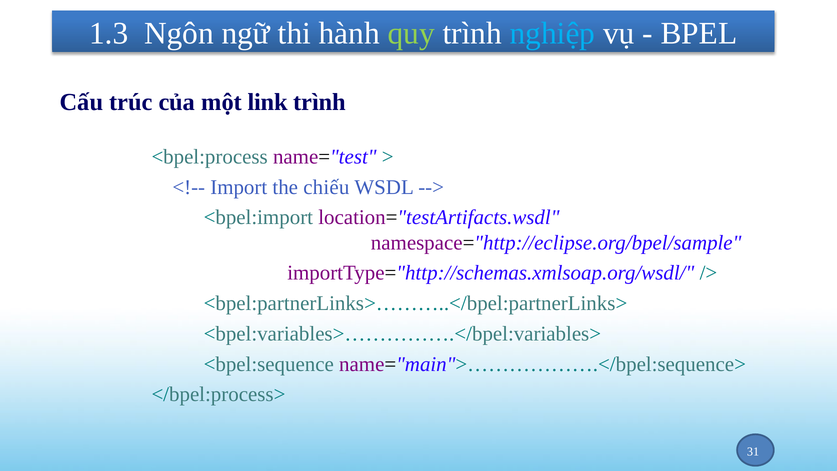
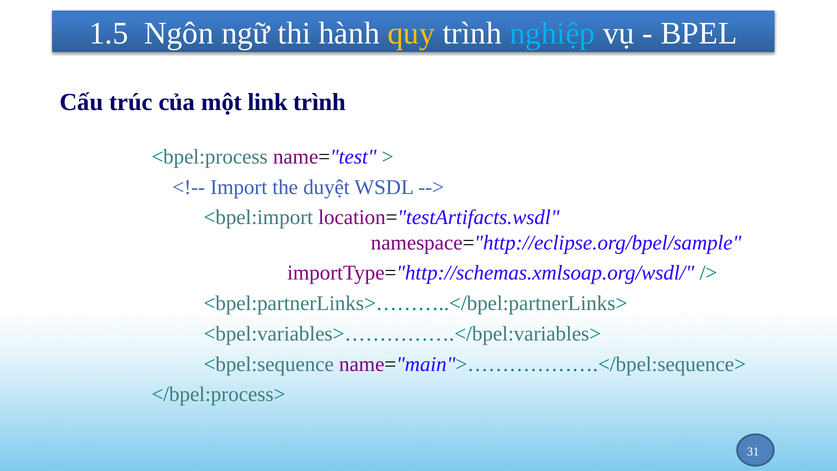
1.3: 1.3 -> 1.5 (109, 33)
quy colour: light green -> yellow (411, 33)
chiếu: chiếu -> duyệt (326, 187)
